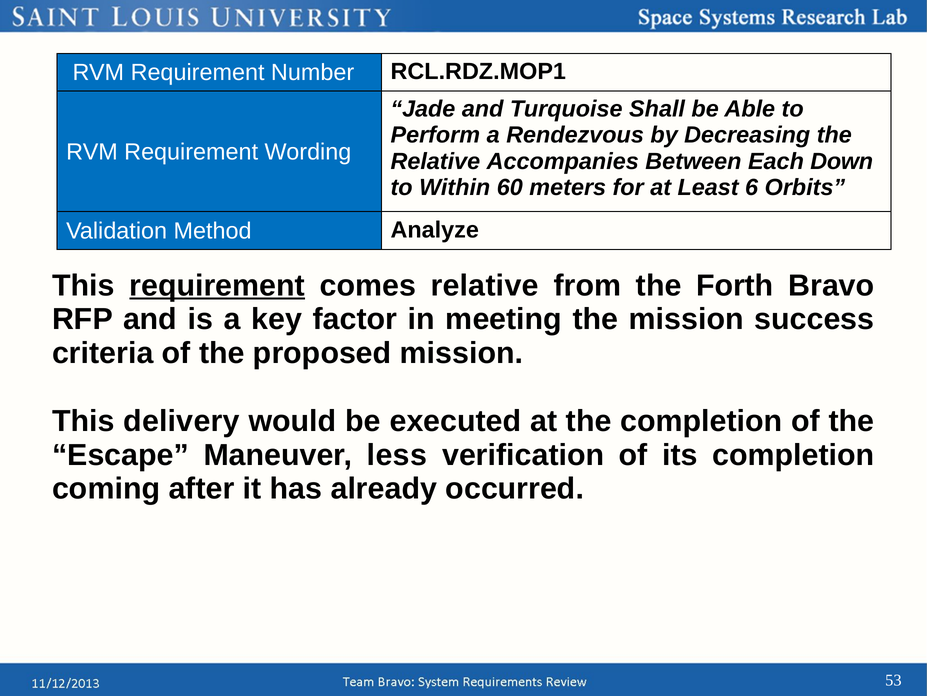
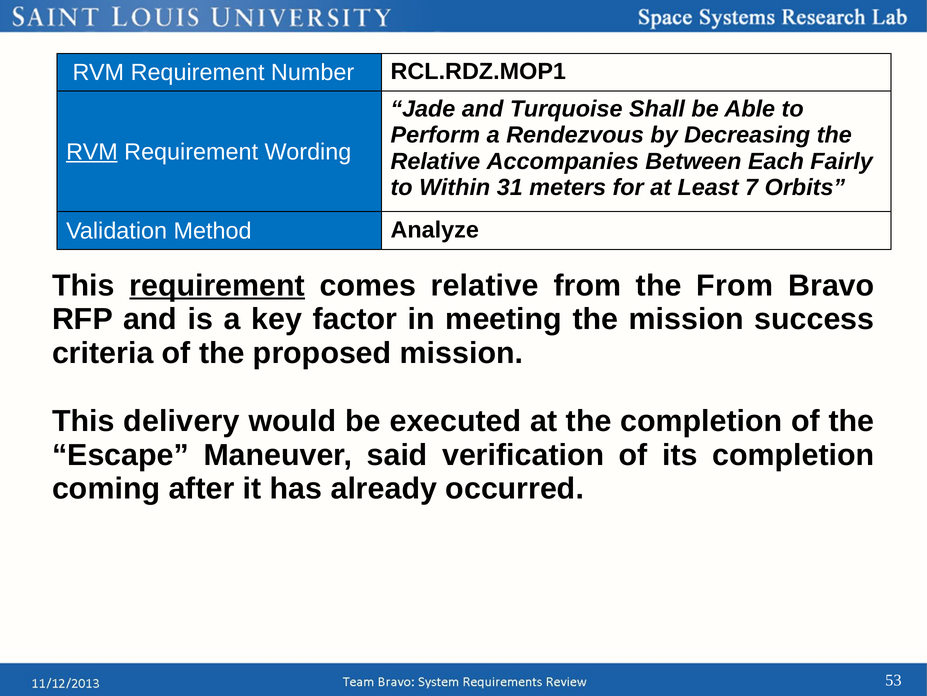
RVM underline: none -> present (92, 152)
Down: Down -> Fairly (842, 161)
60: 60 -> 31 (510, 187)
6: 6 -> 7 (752, 187)
the Forth: Forth -> From (735, 285)
less: less -> said (397, 455)
